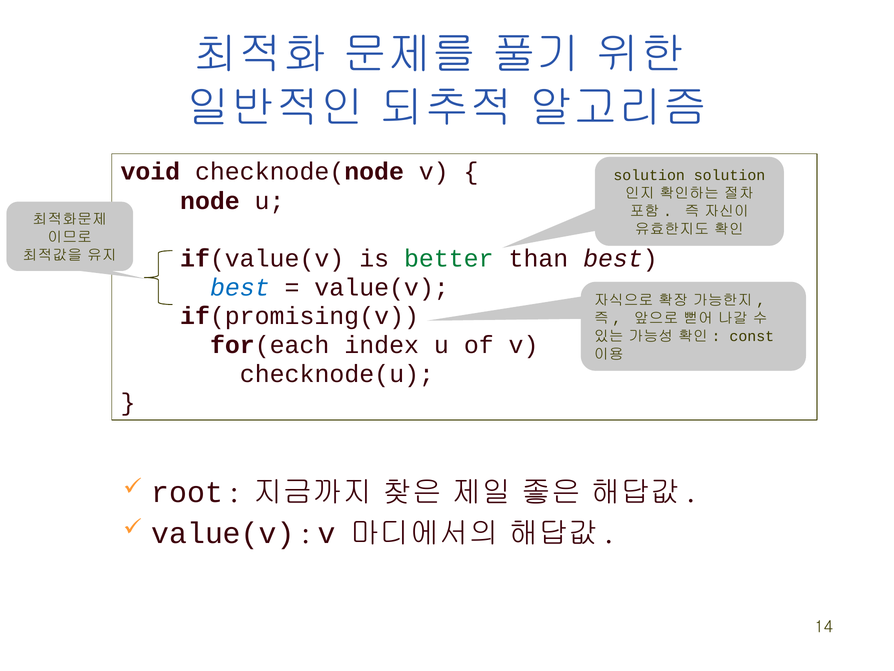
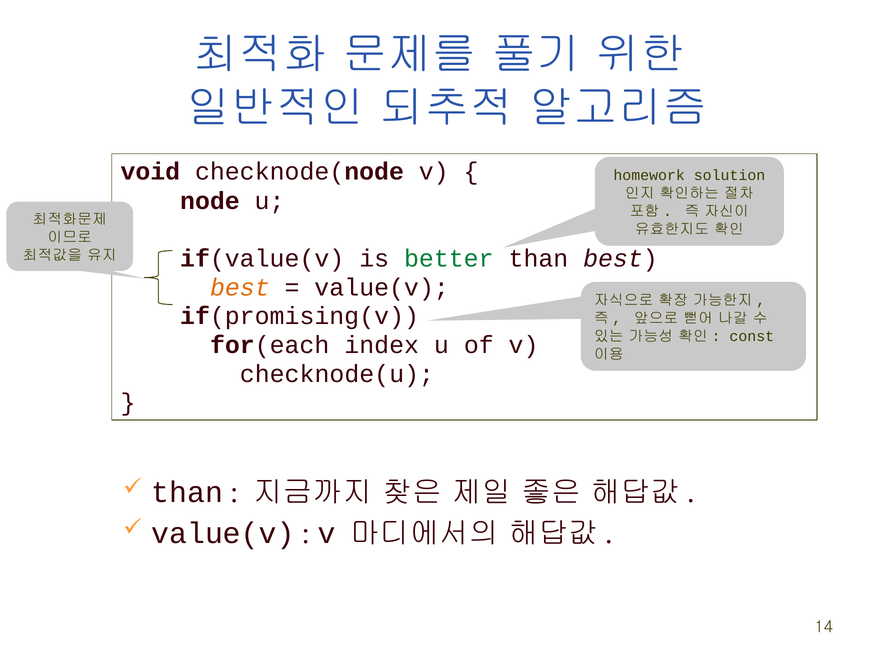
solution: solution -> homework (649, 175)
best colour: blue -> orange (240, 287)
root: root -> than (187, 492)
